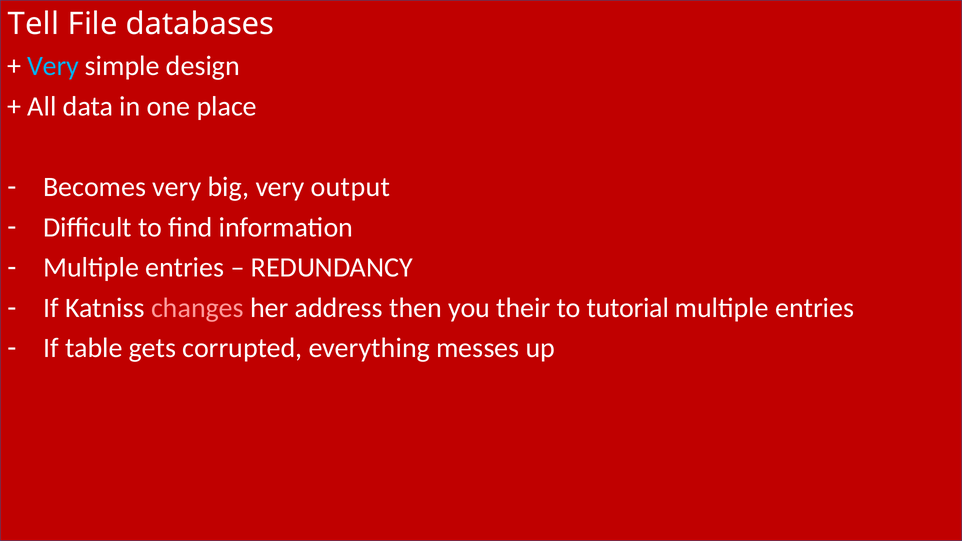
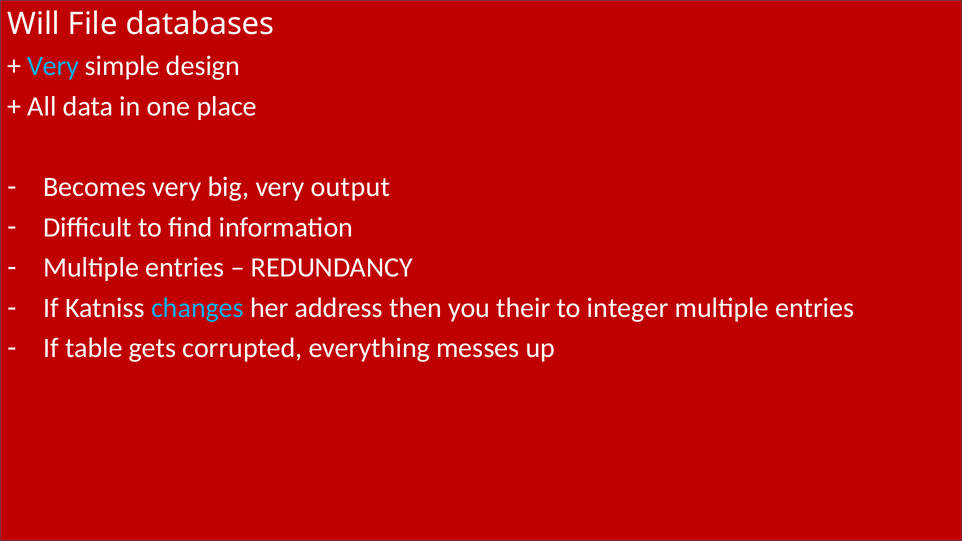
Tell: Tell -> Will (34, 24)
changes colour: pink -> light blue (197, 308)
tutorial: tutorial -> integer (628, 308)
